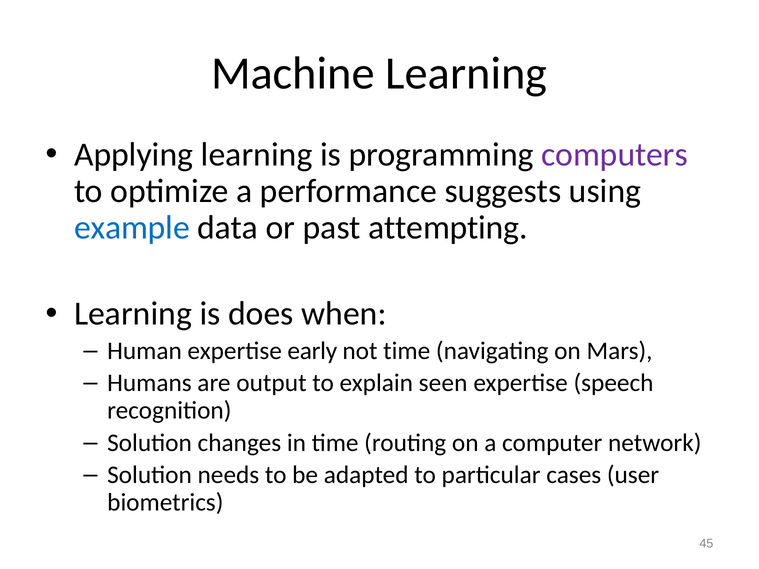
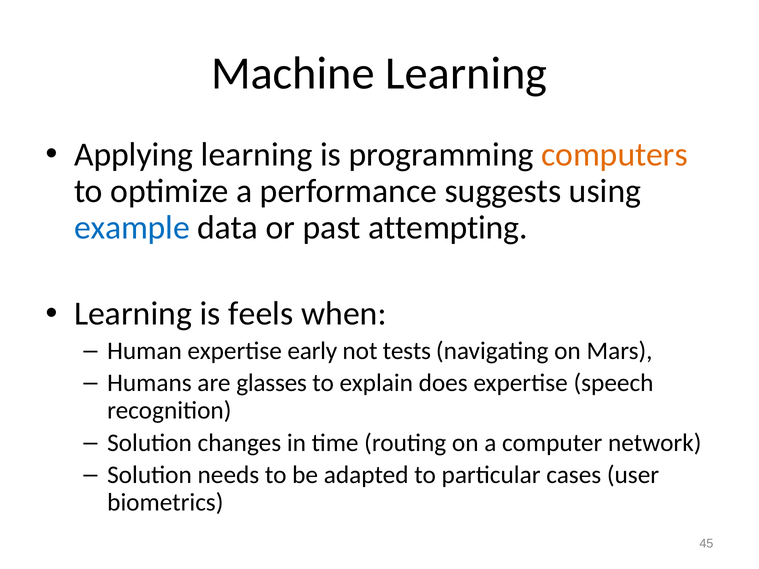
computers colour: purple -> orange (615, 155)
does: does -> feels (261, 314)
not time: time -> tests (407, 351)
output: output -> glasses (272, 383)
seen: seen -> does (443, 383)
